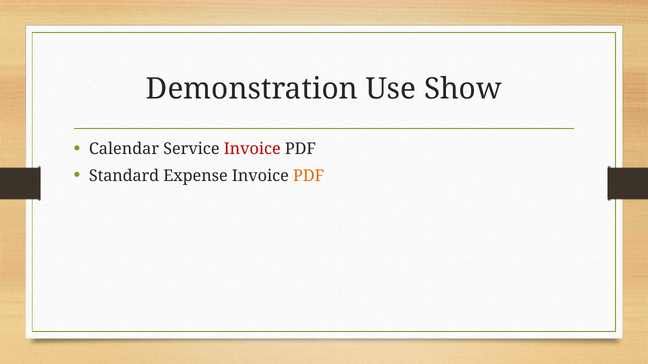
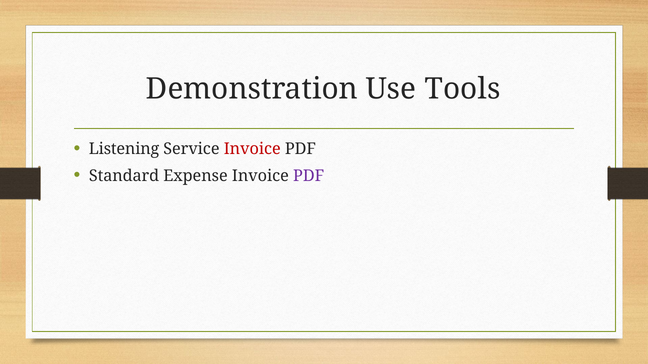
Show: Show -> Tools (463, 89)
Calendar: Calendar -> Listening (124, 149)
PDF colour: orange -> purple (309, 176)
